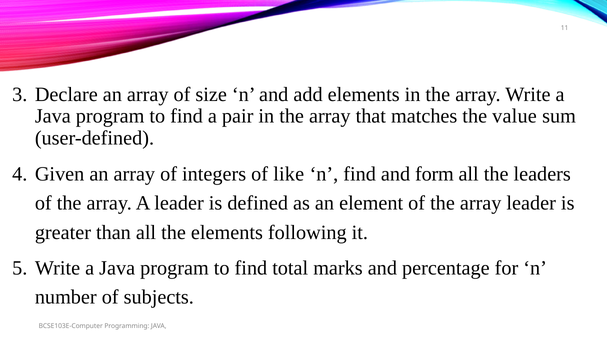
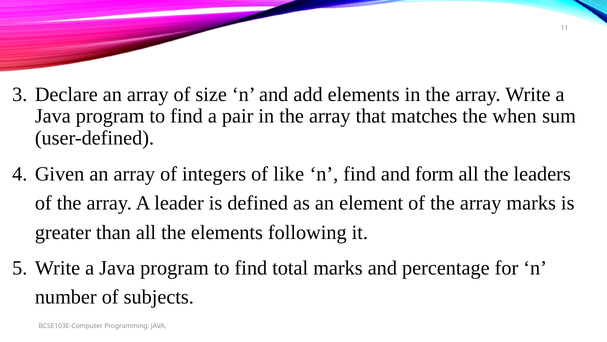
value: value -> when (515, 116)
array leader: leader -> marks (531, 203)
